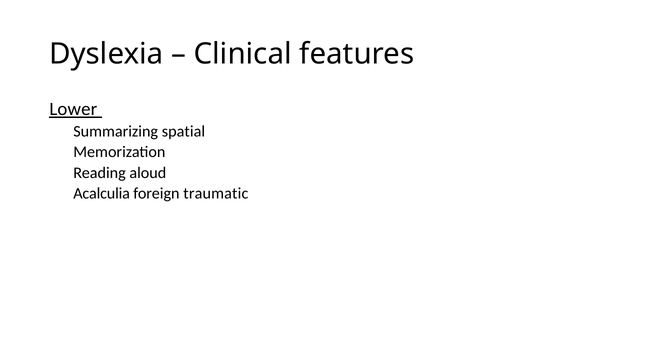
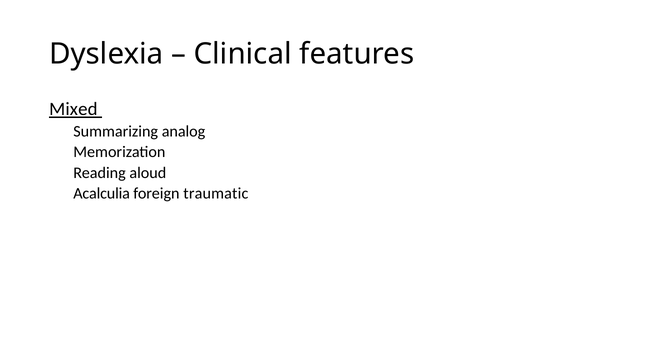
Lower: Lower -> Mixed (73, 109)
spatial: spatial -> analog (184, 131)
